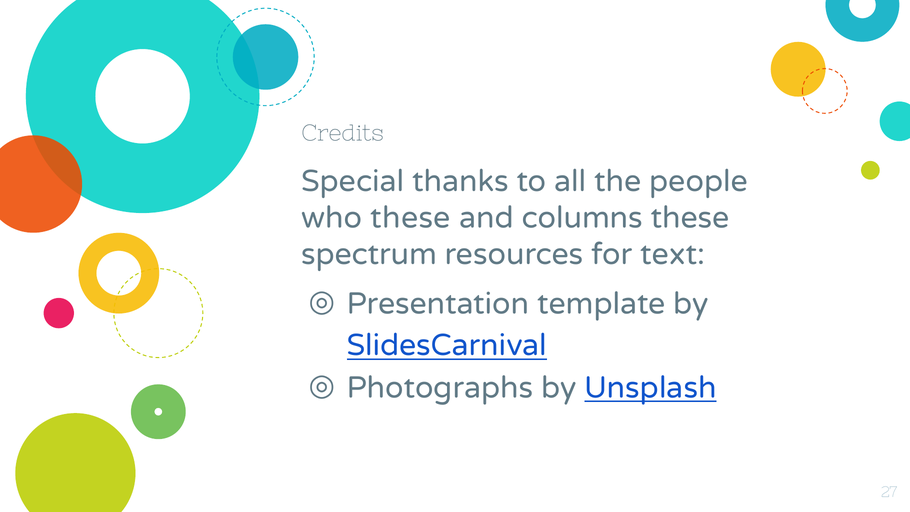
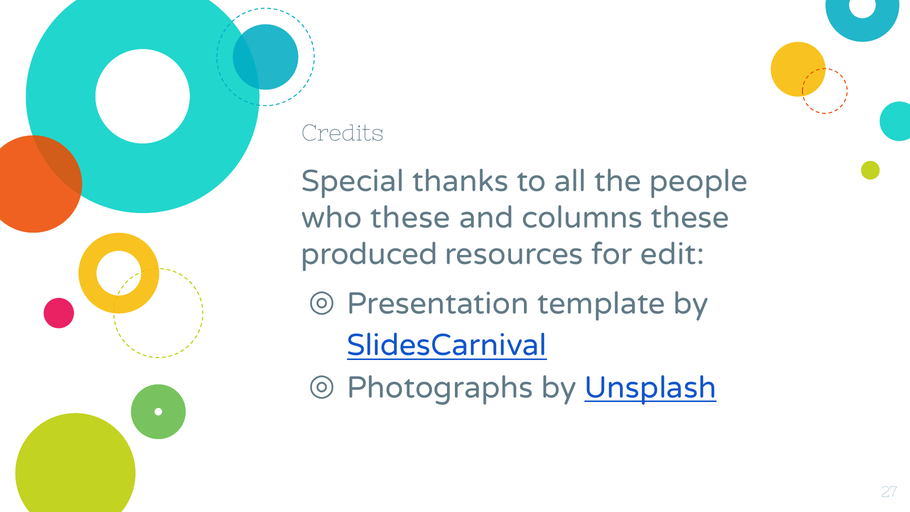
spectrum: spectrum -> produced (369, 254)
text: text -> edit (672, 254)
